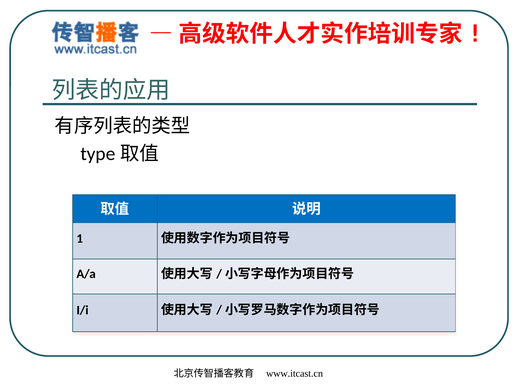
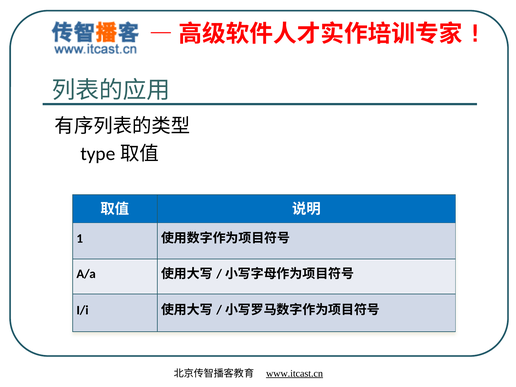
www.itcast.cn underline: none -> present (295, 373)
